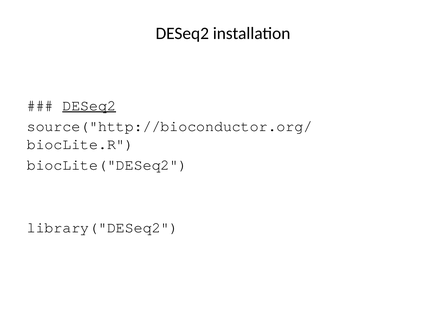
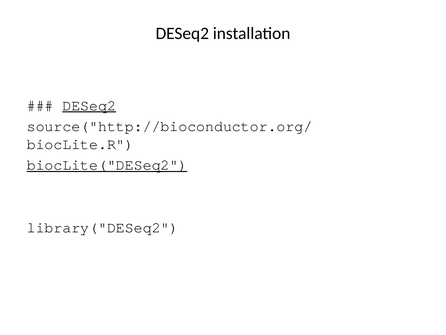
biocLite("DESeq2 underline: none -> present (107, 165)
